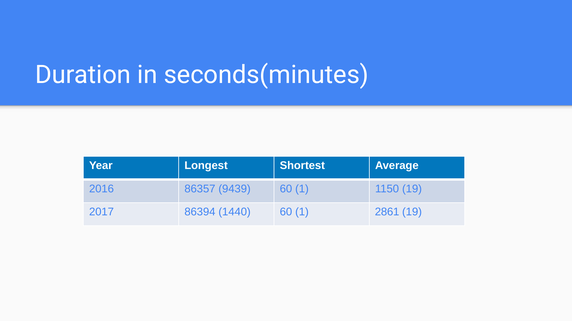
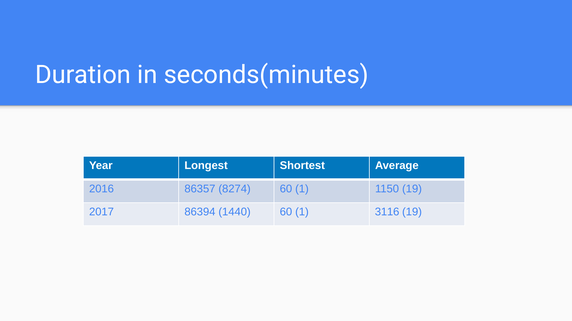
9439: 9439 -> 8274 (235, 189)
2861: 2861 -> 3116 (387, 212)
